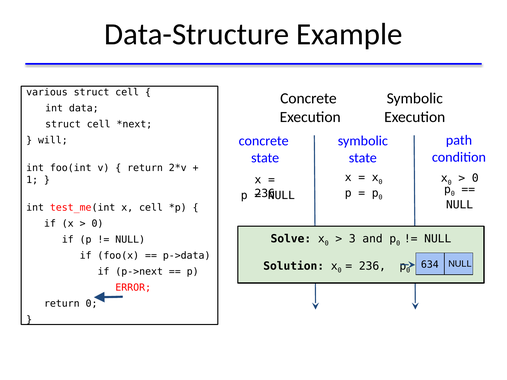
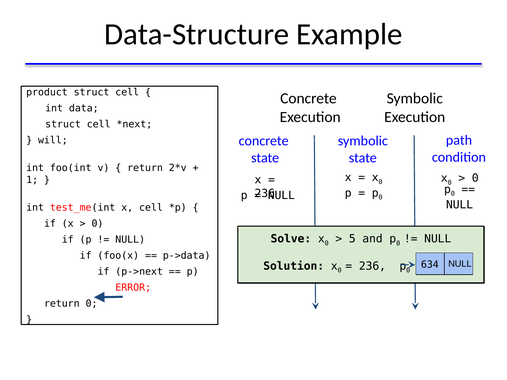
various: various -> product (47, 92)
3: 3 -> 5 (352, 239)
